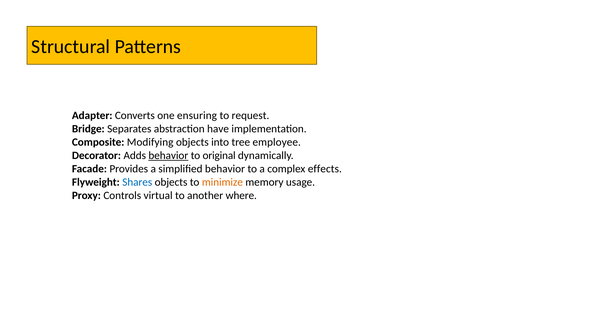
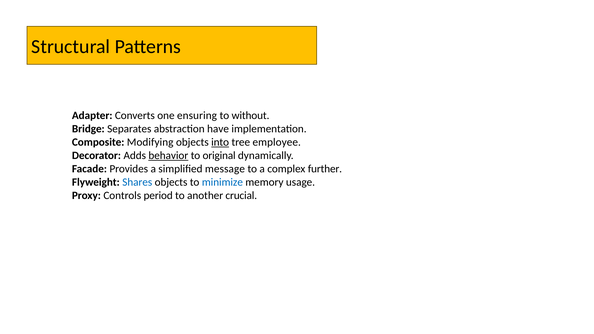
request: request -> without (251, 115)
into underline: none -> present (220, 142)
simplified behavior: behavior -> message (225, 169)
effects: effects -> further (325, 169)
minimize colour: orange -> blue (222, 182)
virtual: virtual -> period (158, 196)
where: where -> crucial (241, 196)
